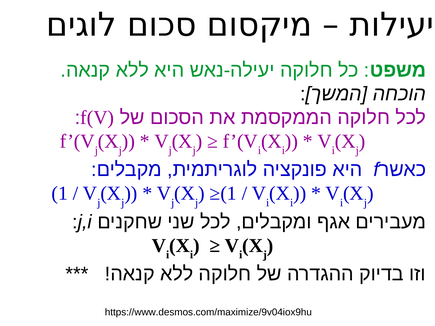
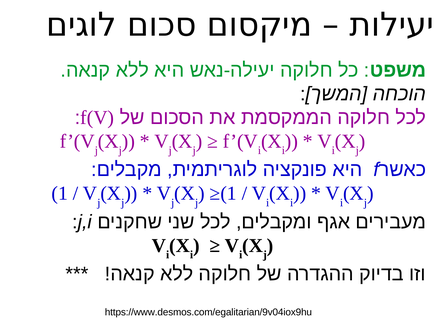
https://www.desmos.com/maximize/9v04iox9hu: https://www.desmos.com/maximize/9v04iox9hu -> https://www.desmos.com/egalitarian/9v04iox9hu (208, 312)
